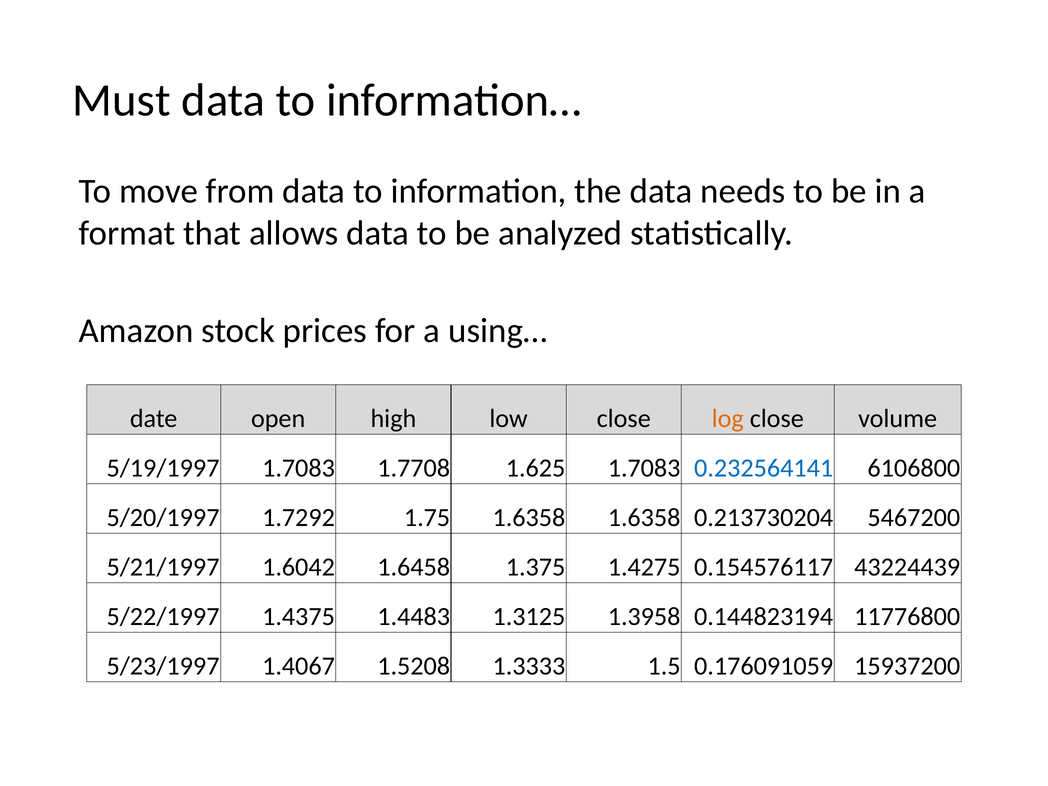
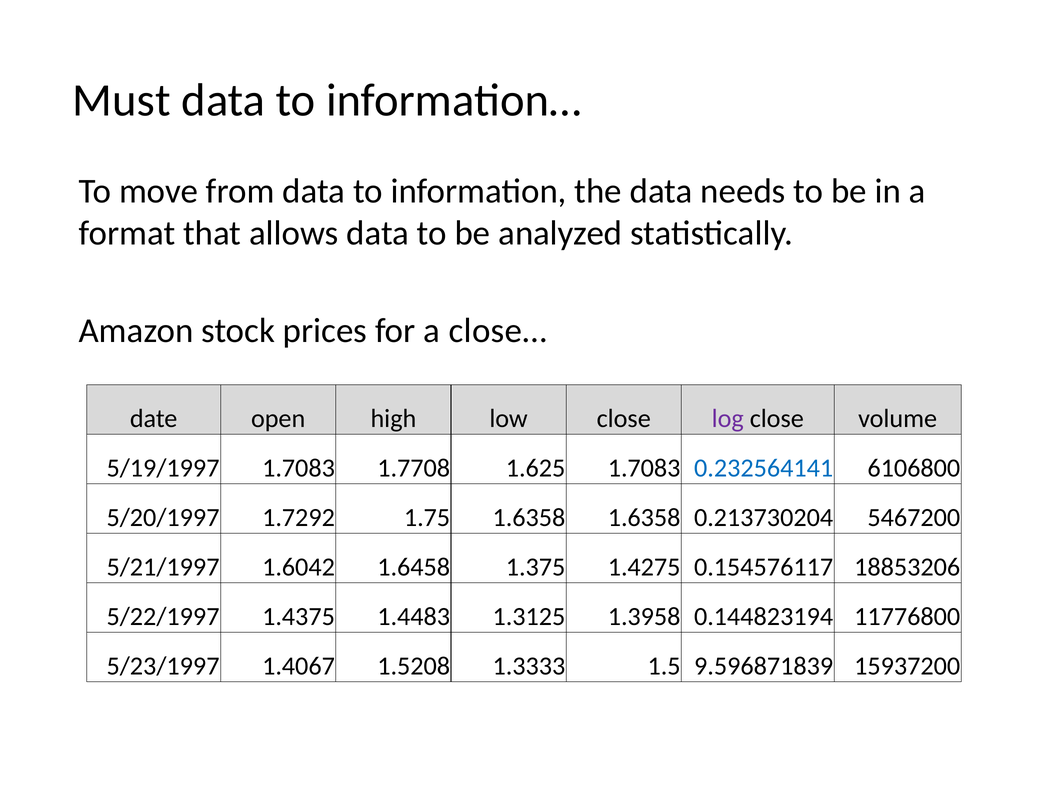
using…: using… -> close… (498, 331)
log colour: orange -> purple (728, 419)
43224439: 43224439 -> 18853206 (907, 567)
0.176091059: 0.176091059 -> 9.596871839 (764, 666)
